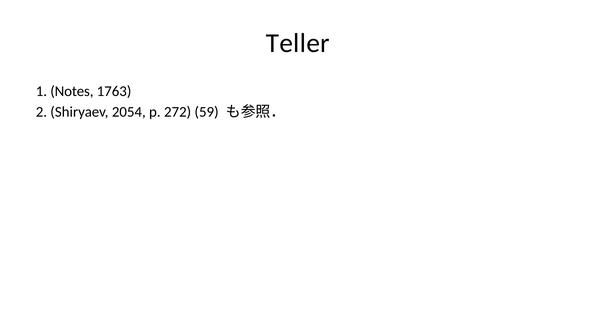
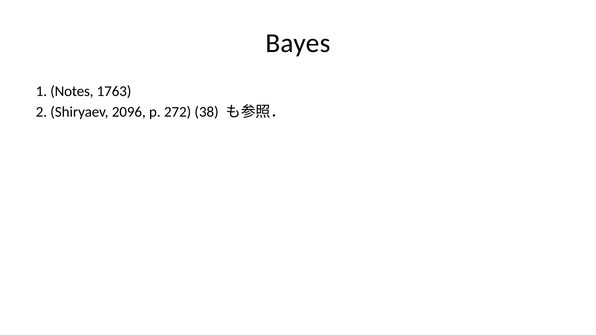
Teller: Teller -> Bayes (298, 43)
2054: 2054 -> 2096 (129, 112)
59: 59 -> 38 (207, 112)
